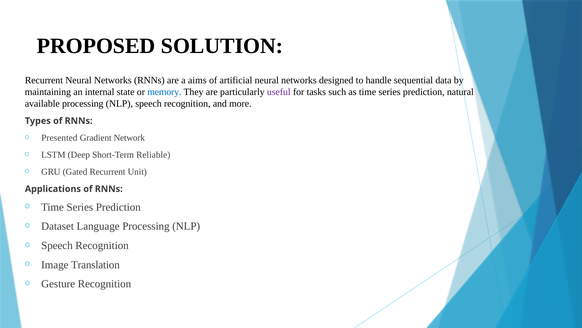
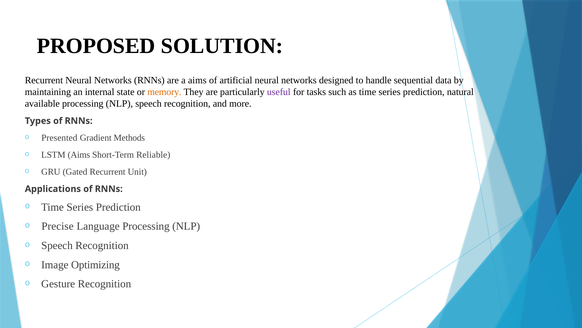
memory colour: blue -> orange (164, 92)
Network: Network -> Methods (129, 138)
LSTM Deep: Deep -> Aims (79, 155)
Dataset: Dataset -> Precise (58, 226)
Translation: Translation -> Optimizing (95, 264)
